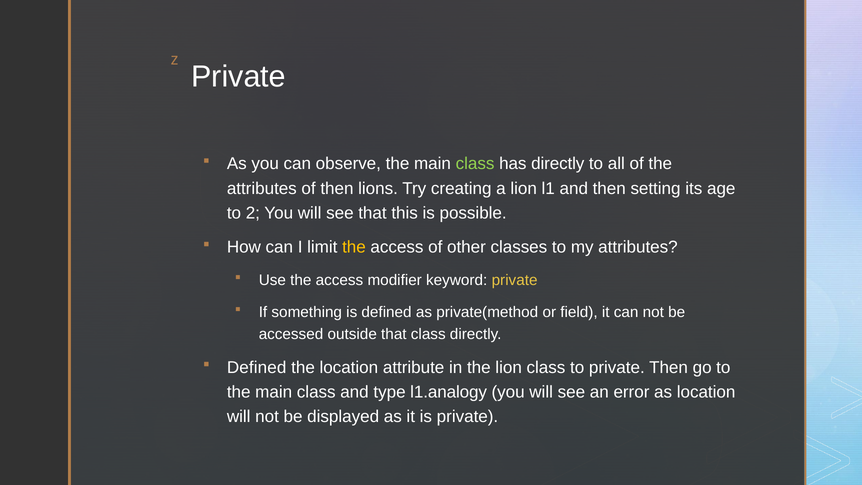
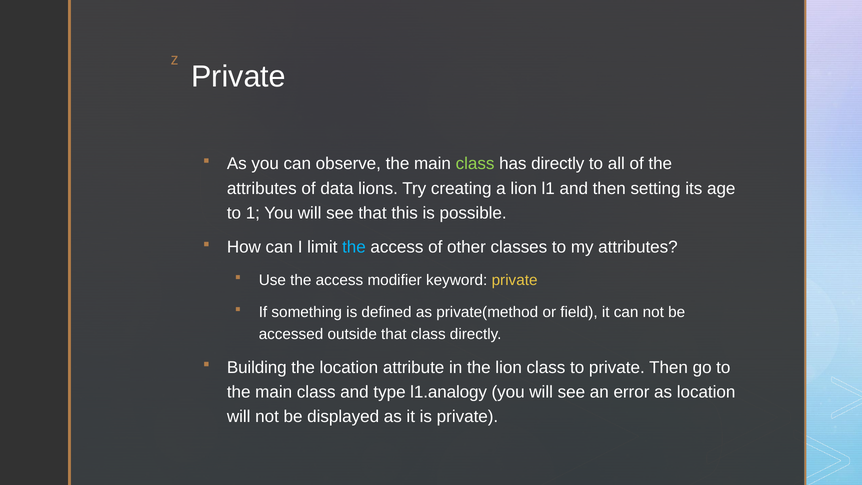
of then: then -> data (337, 188)
2: 2 -> 1 (253, 213)
the colour: yellow -> light blue (354, 247)
Defined: Defined -> Building (257, 367)
